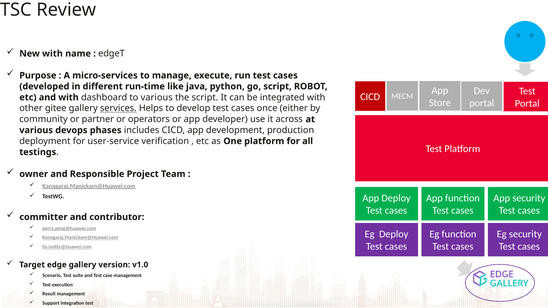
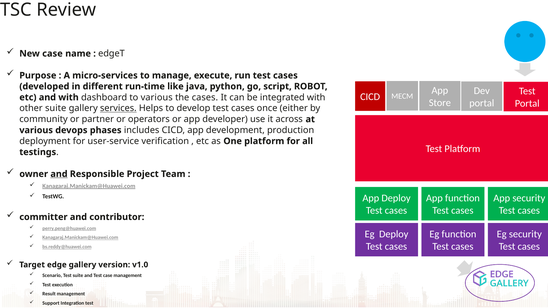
New with: with -> case (52, 54)
the script: script -> cases (205, 97)
other gitee: gitee -> suite (56, 108)
and underline: none -> present (59, 174)
